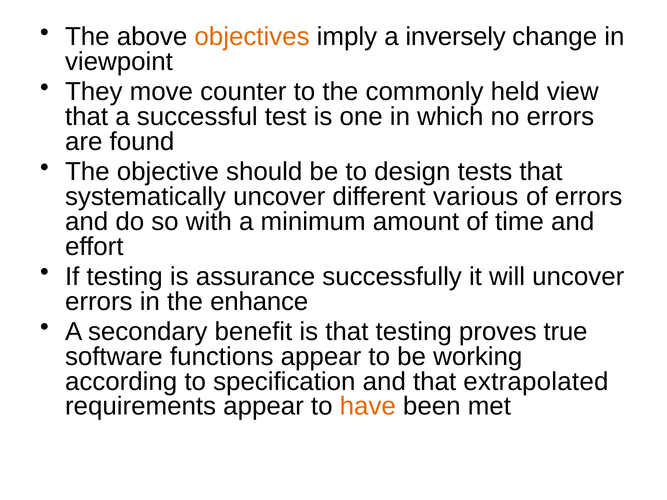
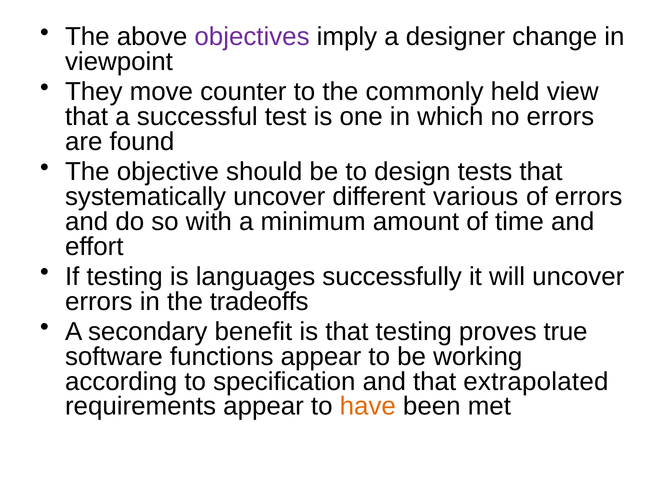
objectives colour: orange -> purple (252, 37)
inversely: inversely -> designer (455, 37)
assurance: assurance -> languages (256, 277)
enhance: enhance -> tradeoffs (259, 302)
